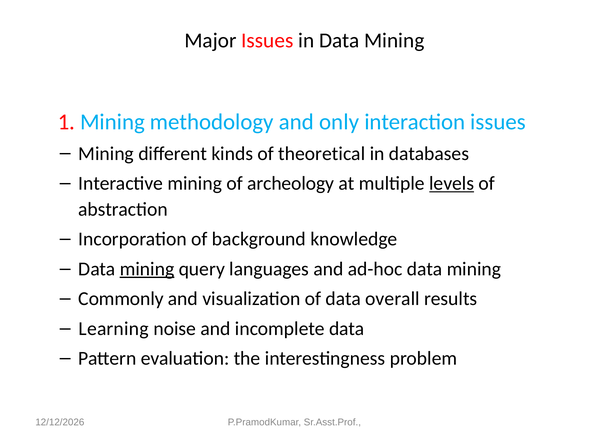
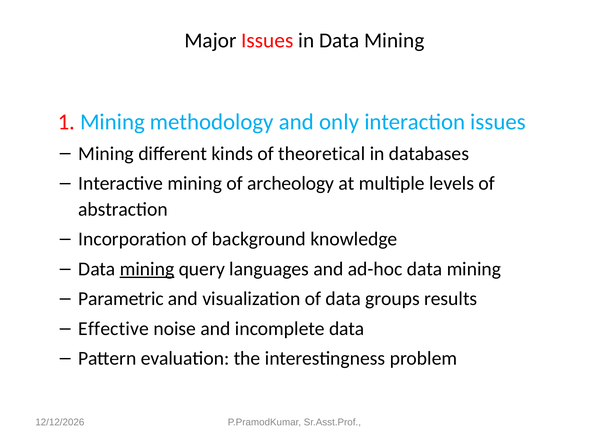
levels underline: present -> none (452, 183)
Commonly: Commonly -> Parametric (121, 299)
overall: overall -> groups (393, 299)
Learning: Learning -> Effective (114, 328)
